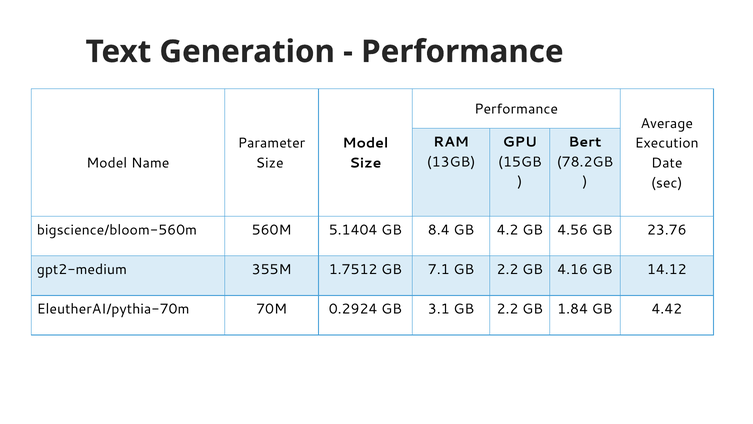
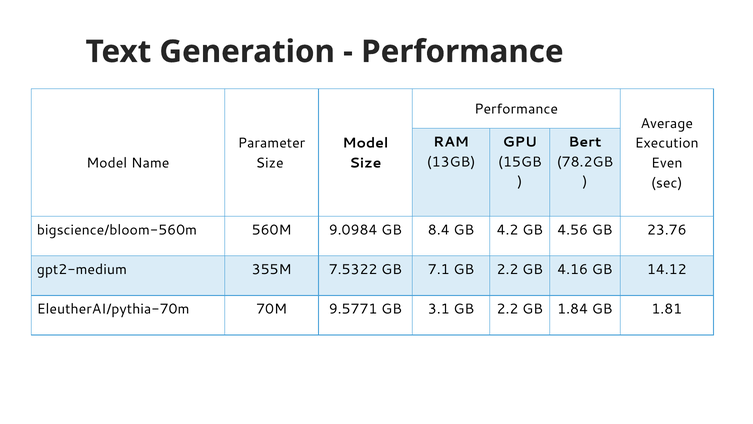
Date: Date -> Even (667, 163)
5.1404: 5.1404 -> 9.0984 (353, 230)
1.7512: 1.7512 -> 7.5322 (353, 269)
0.2924: 0.2924 -> 9.5771 (353, 309)
4.42: 4.42 -> 1.81 (667, 309)
